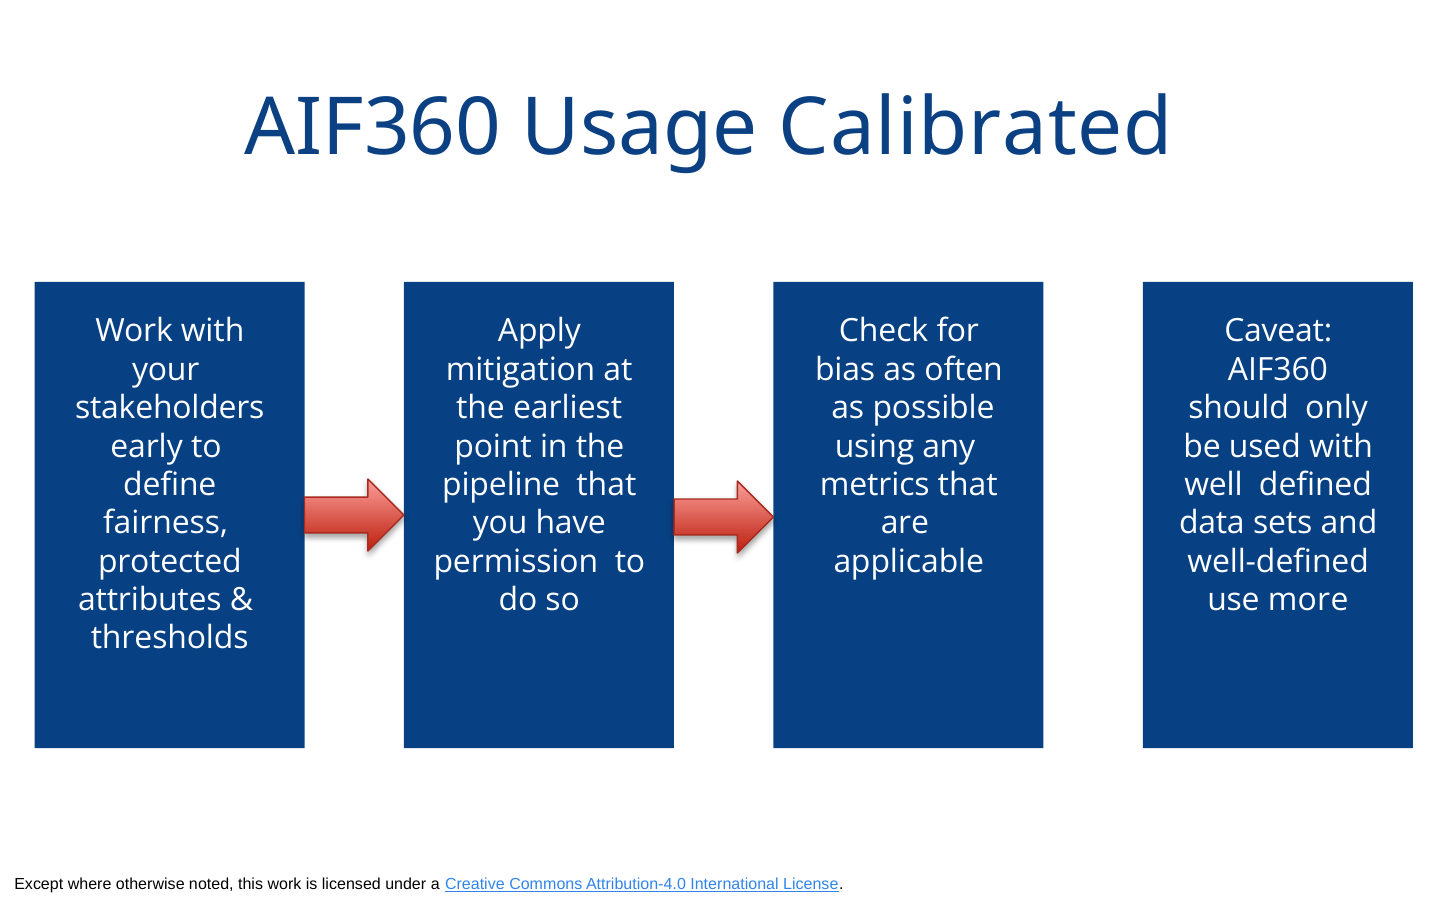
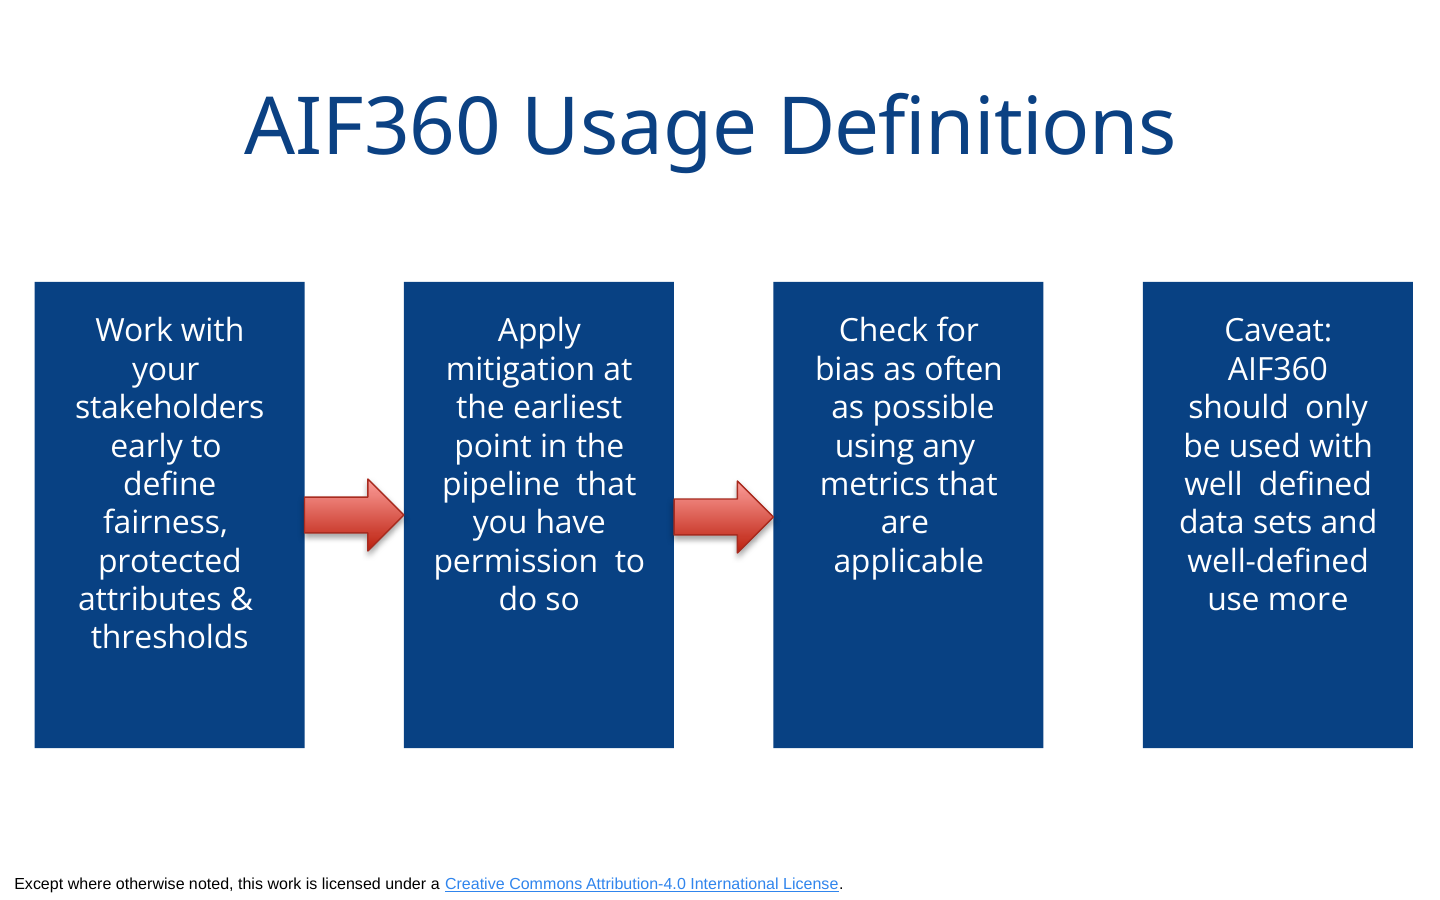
Calibrated: Calibrated -> Definitions (977, 128)
